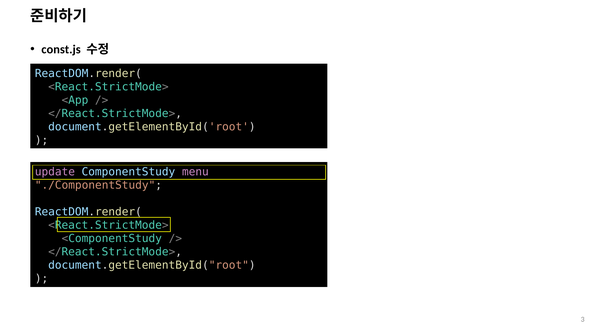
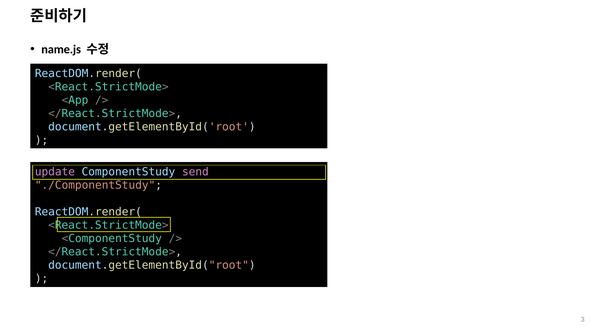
const.js: const.js -> name.js (61, 50)
menu: menu -> send (195, 172)
